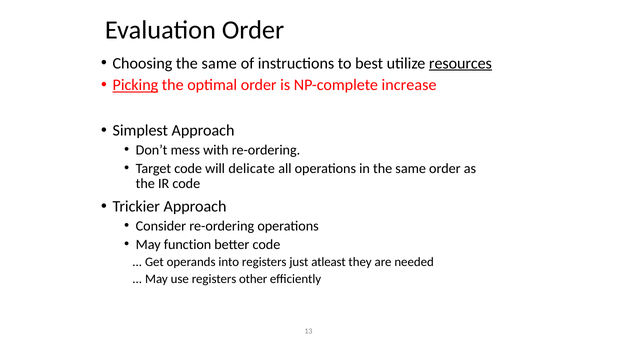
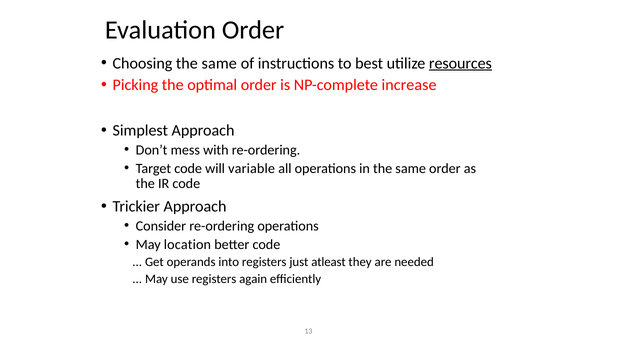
Picking underline: present -> none (135, 85)
delicate: delicate -> variable (252, 168)
function: function -> location (187, 244)
other: other -> again (253, 279)
